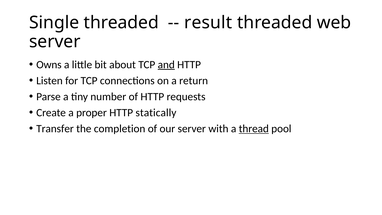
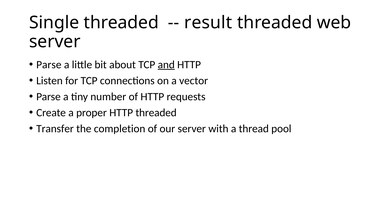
Owns: Owns -> Parse (49, 65)
return: return -> vector (194, 81)
HTTP statically: statically -> threaded (156, 113)
thread underline: present -> none (254, 129)
